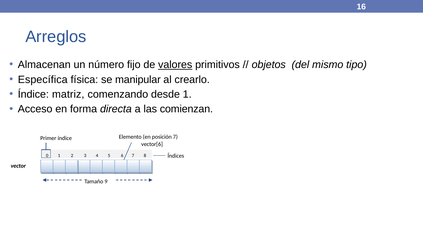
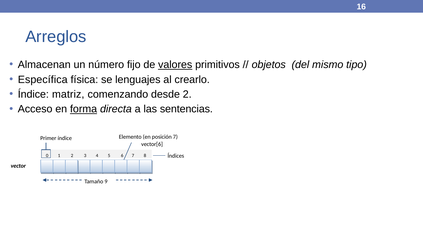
manipular: manipular -> lenguajes (138, 80)
desde 1: 1 -> 2 (187, 94)
forma underline: none -> present (84, 109)
comienzan: comienzan -> sentencias (186, 109)
